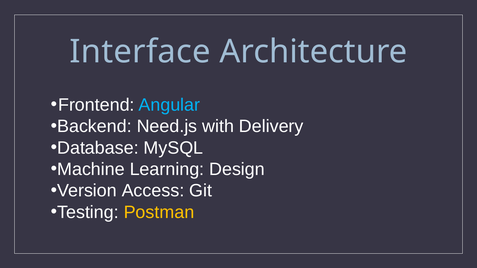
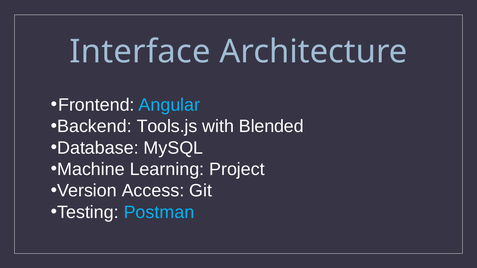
Need.js: Need.js -> Tools.js (167, 127)
Delivery: Delivery -> Blended (271, 127)
Design: Design -> Project (237, 170)
Postman colour: yellow -> light blue (159, 212)
